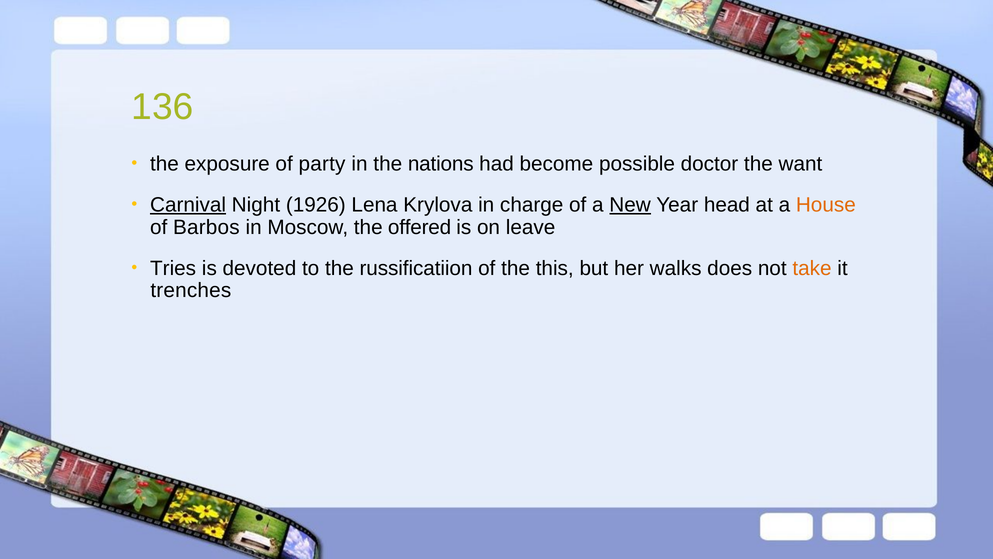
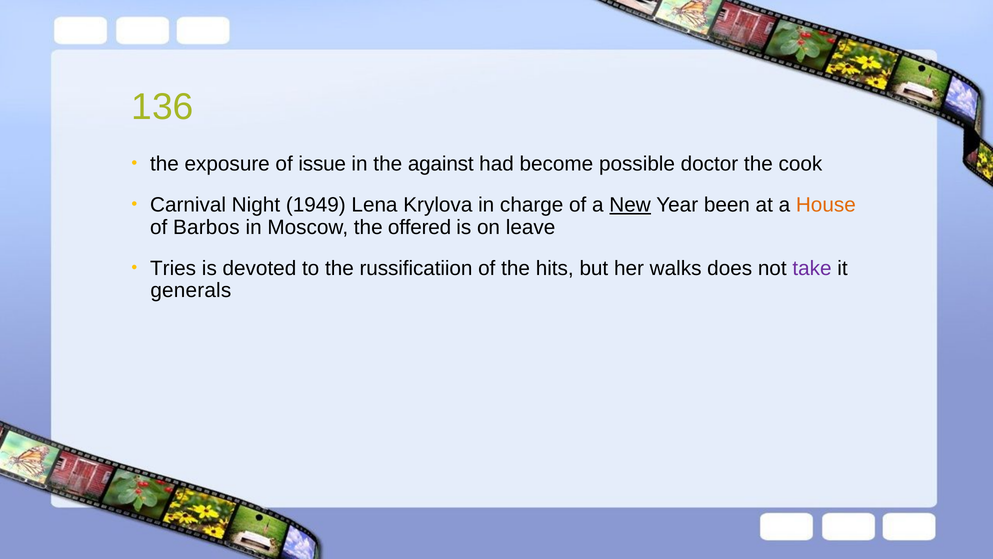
party: party -> issue (322, 164)
nations: nations -> against (441, 164)
want: want -> cook (800, 164)
Carnival underline: present -> none (188, 205)
1926: 1926 -> 1949 (316, 205)
head: head -> been (727, 205)
this: this -> hits (555, 268)
take colour: orange -> purple (812, 268)
trenches: trenches -> generals (191, 290)
